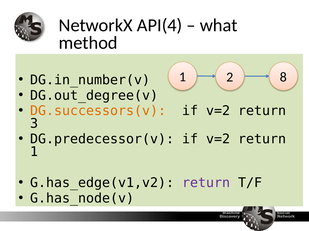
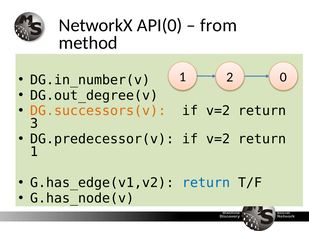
API(4: API(4 -> API(0 (160, 25)
what: what -> from (219, 25)
8: 8 -> 0 (283, 77)
return colour: purple -> blue (206, 183)
